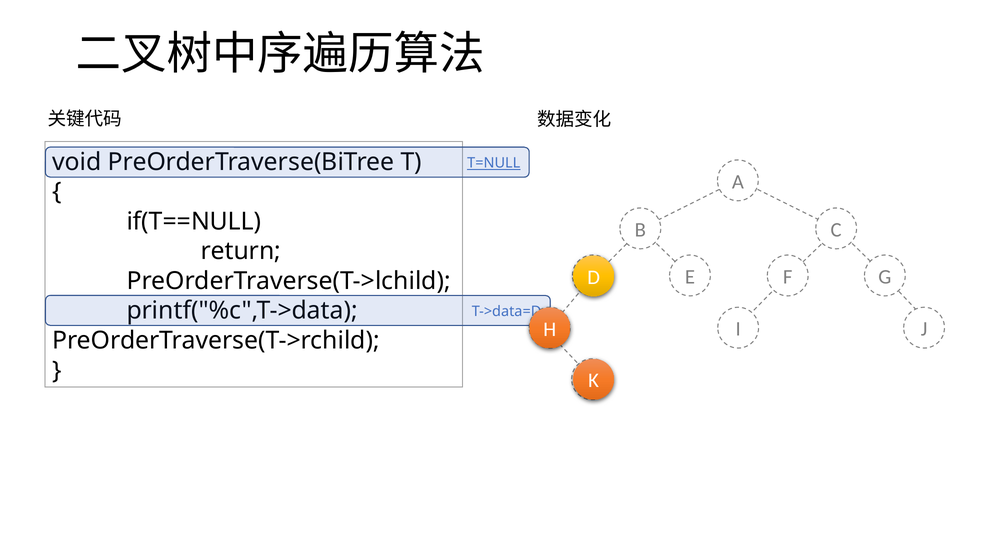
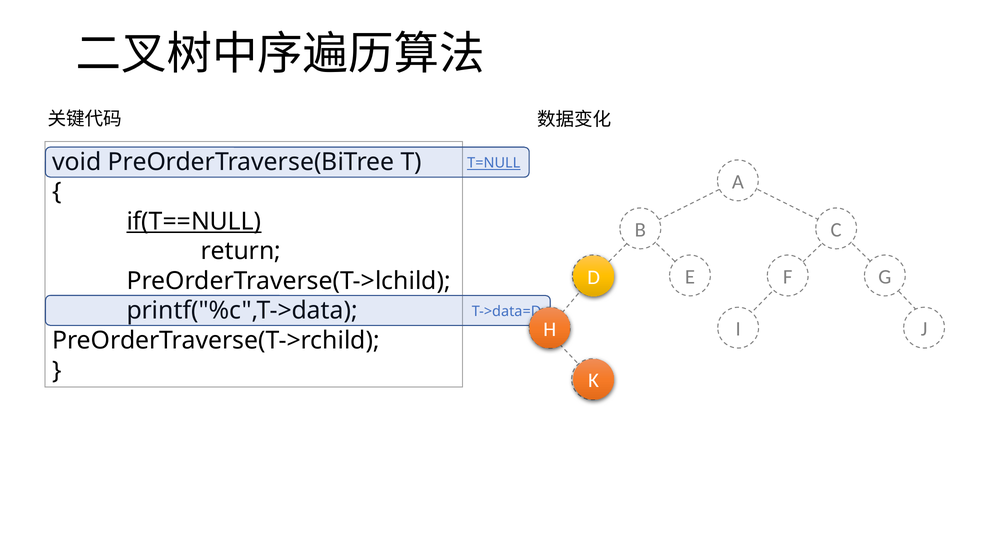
if(T==NULL underline: none -> present (194, 222)
